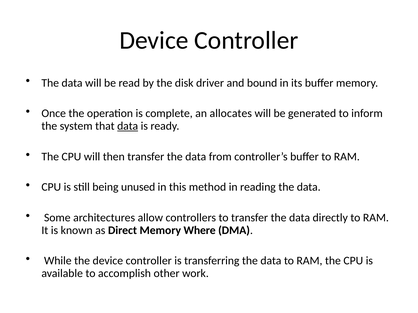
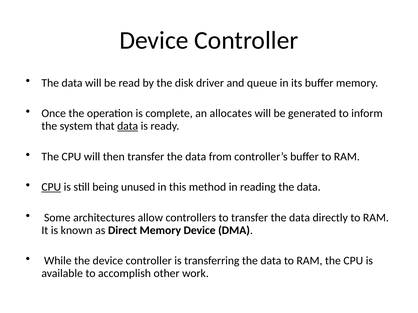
bound: bound -> queue (262, 83)
CPU underline: none -> present (51, 187)
Memory Where: Where -> Device (200, 231)
